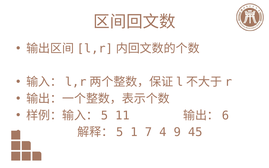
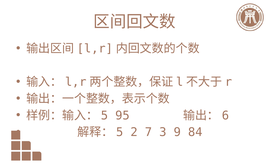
11: 11 -> 95 (123, 116)
1: 1 -> 2 (134, 132)
4: 4 -> 3 (163, 132)
45: 45 -> 84 (195, 132)
